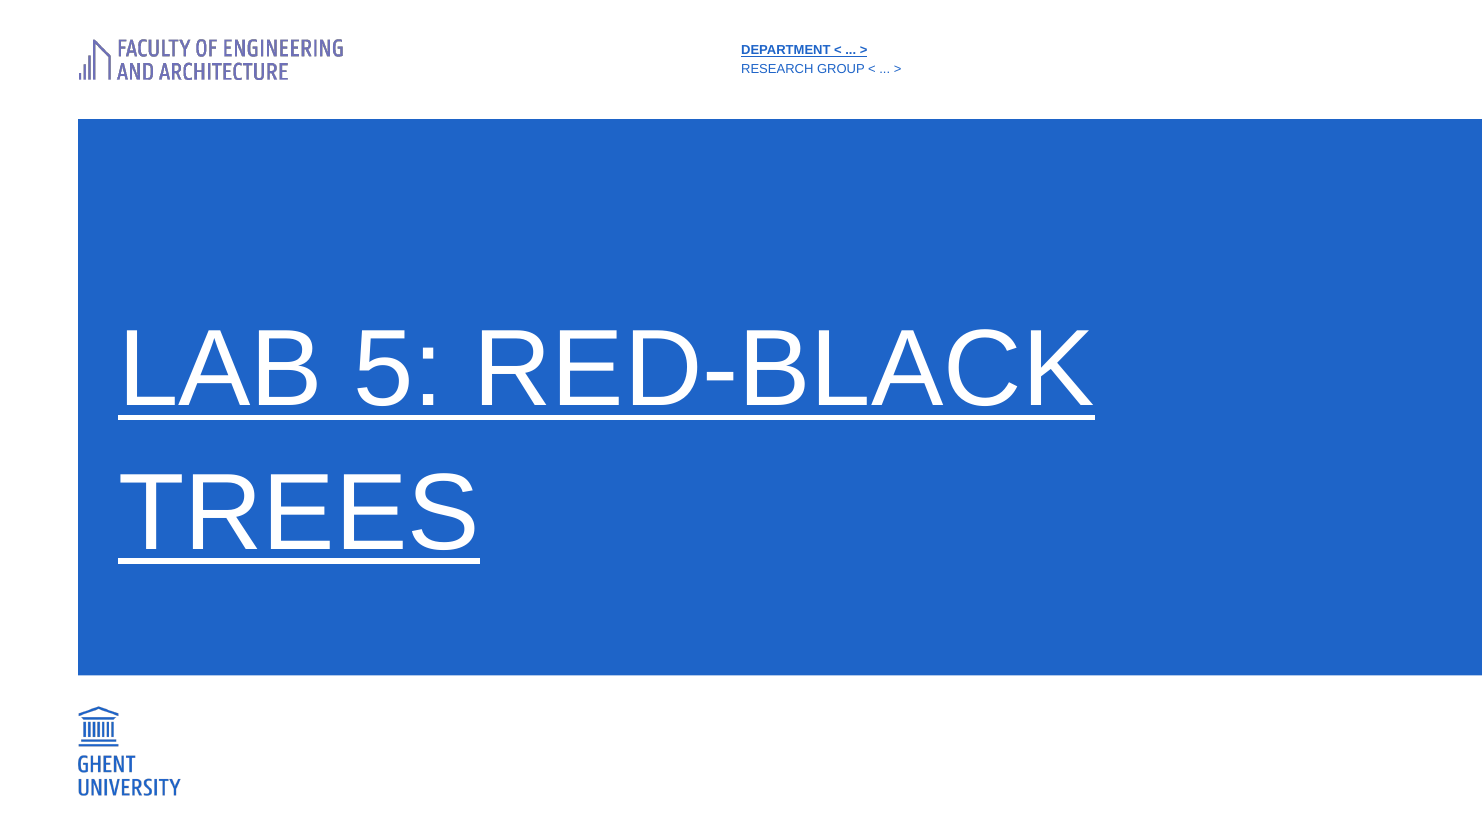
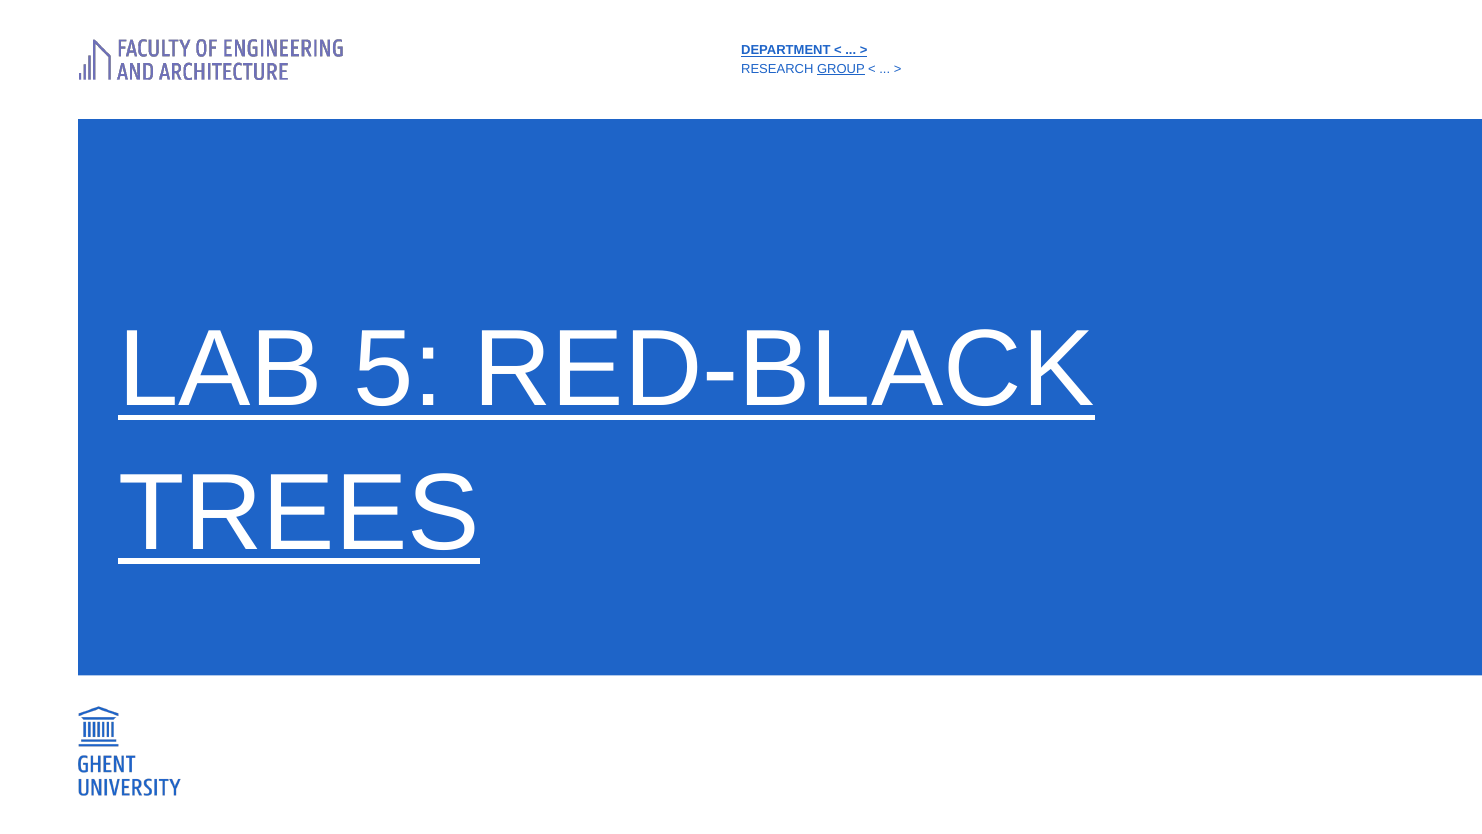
GROUP underline: none -> present (841, 69)
